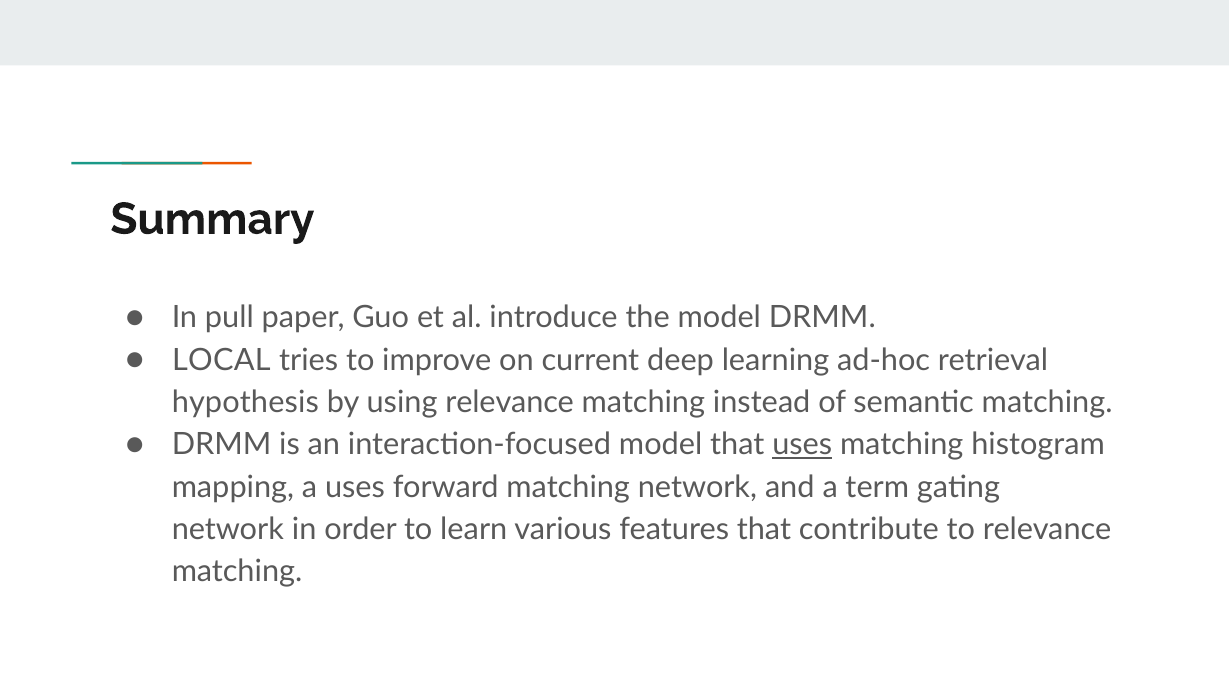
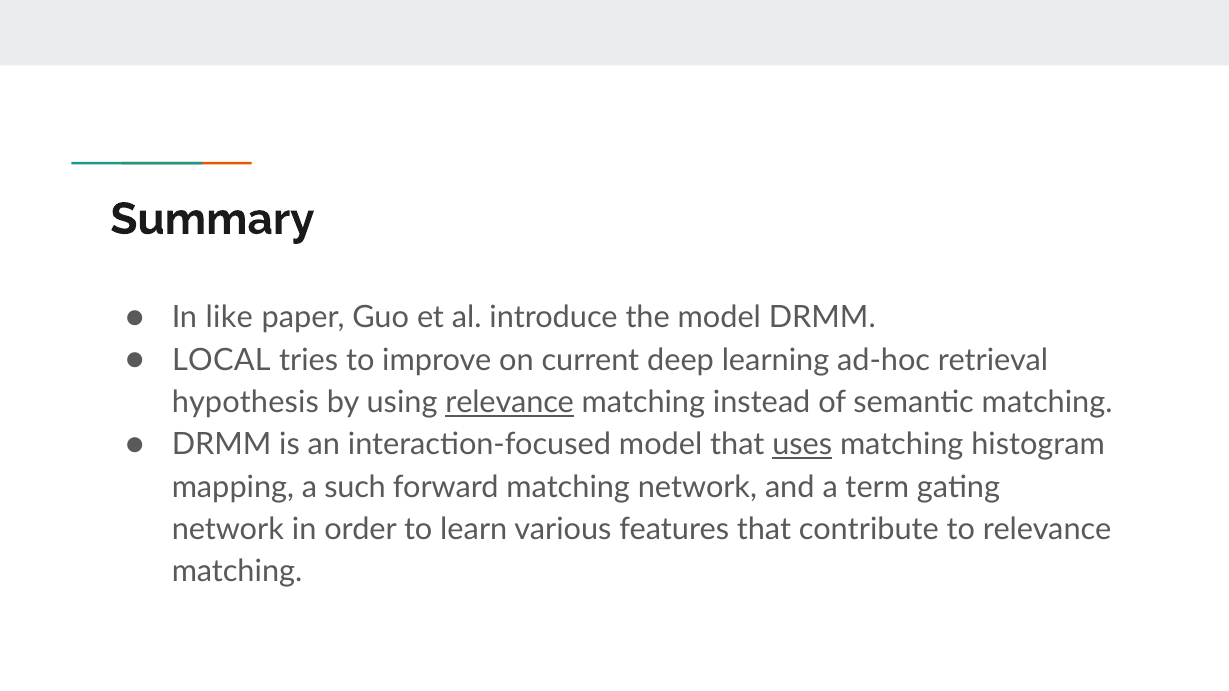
pull: pull -> like (229, 318)
relevance underline: none -> present (510, 403)
a uses: uses -> such (355, 487)
